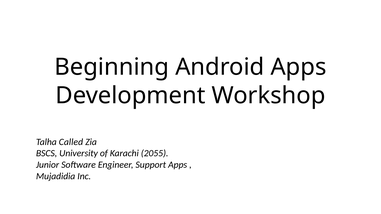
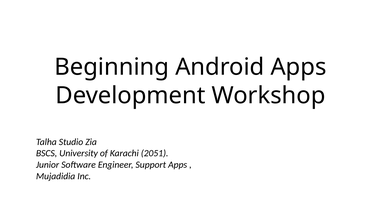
Called: Called -> Studio (71, 142)
2055: 2055 -> 2051 (155, 154)
